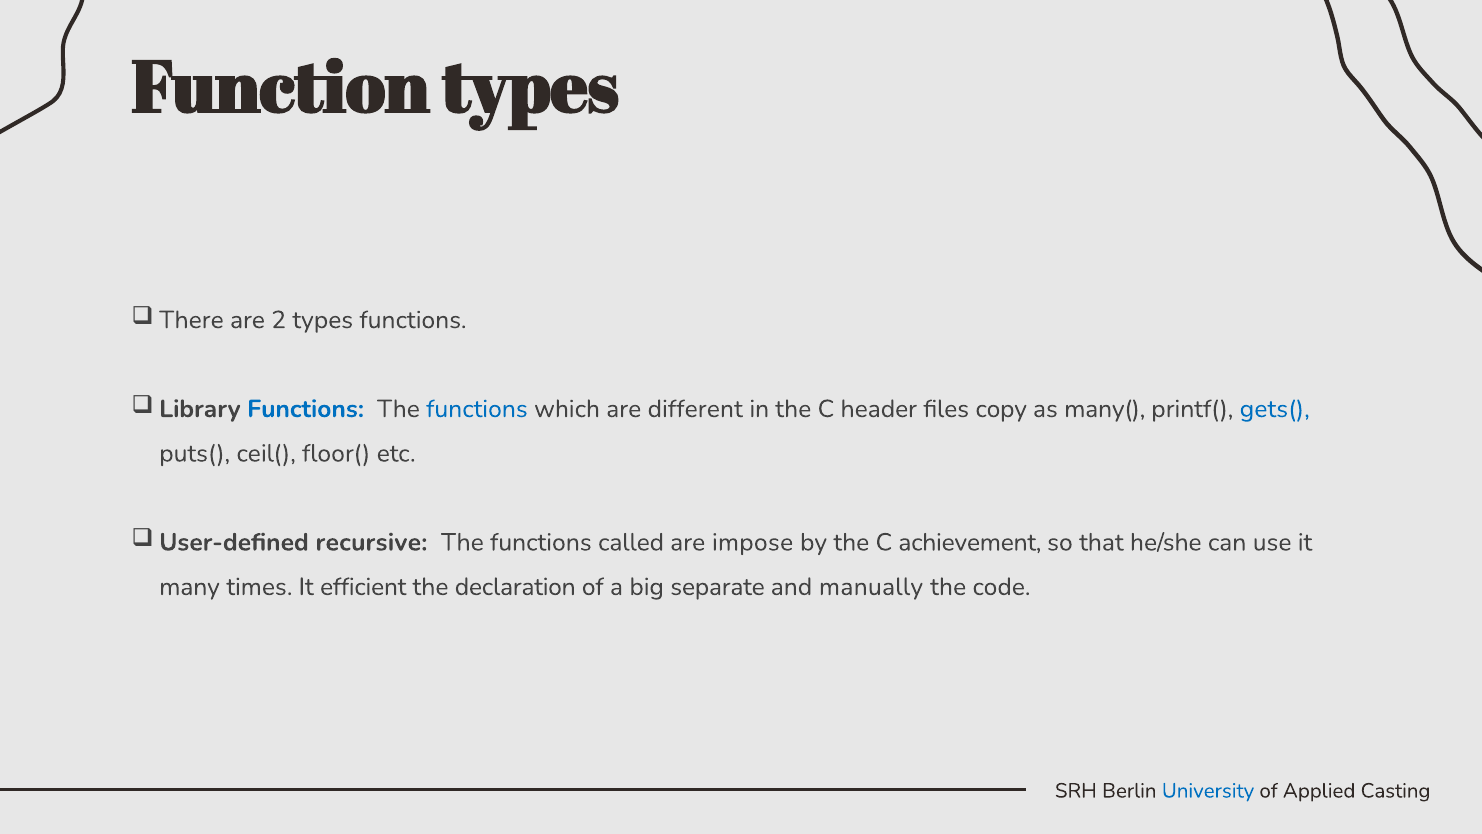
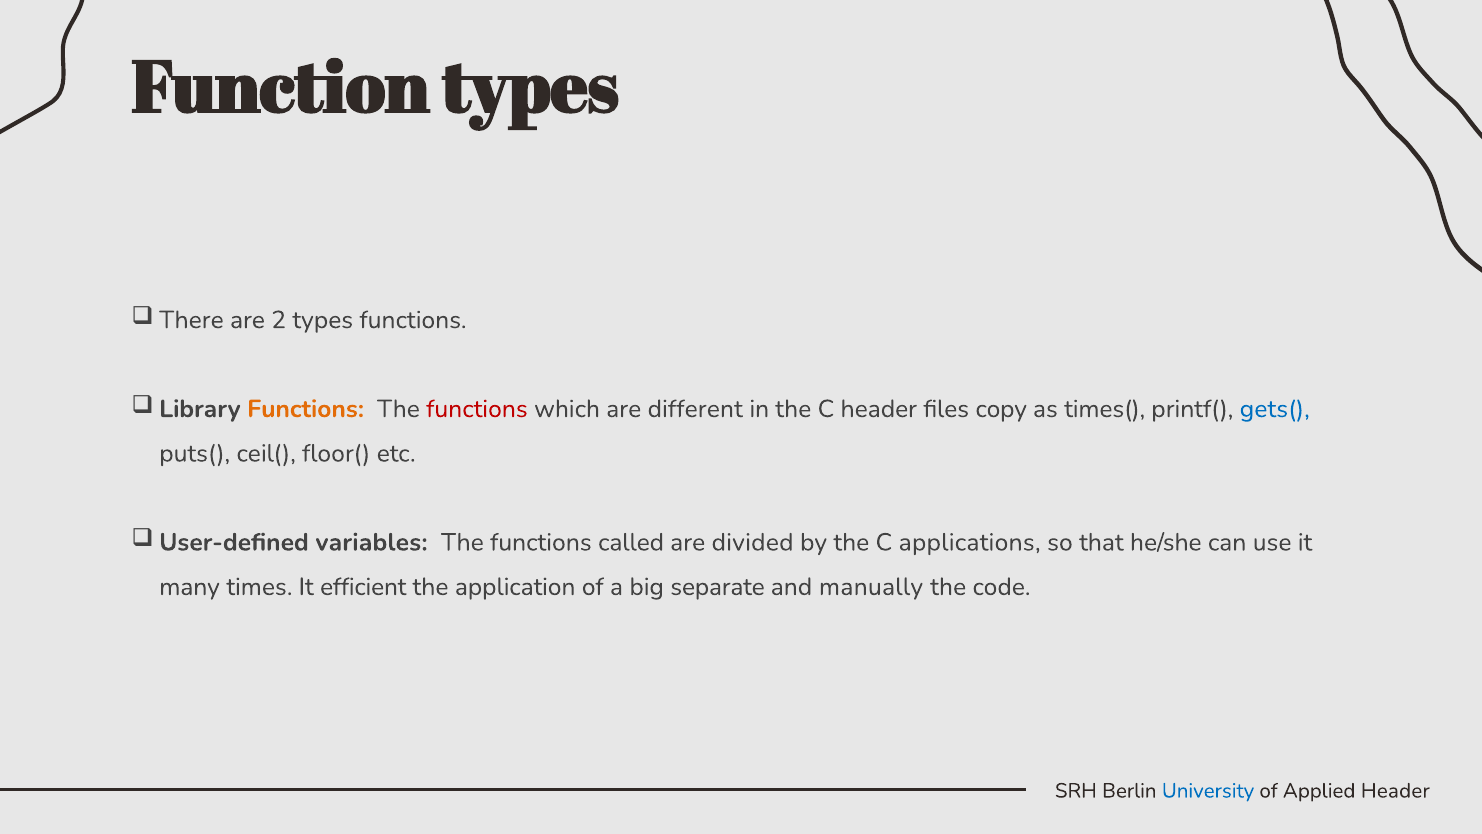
Functions colour: blue -> orange (306, 409)
functions colour: blue -> red (477, 409)
many(: many( -> times( (1105, 409)
recursive: recursive -> variables (372, 542)
impose: impose -> divided (753, 542)
achievement: achievement -> applications (970, 542)
declaration: declaration -> application (515, 587)
Applied Casting: Casting -> Header (1395, 790)
